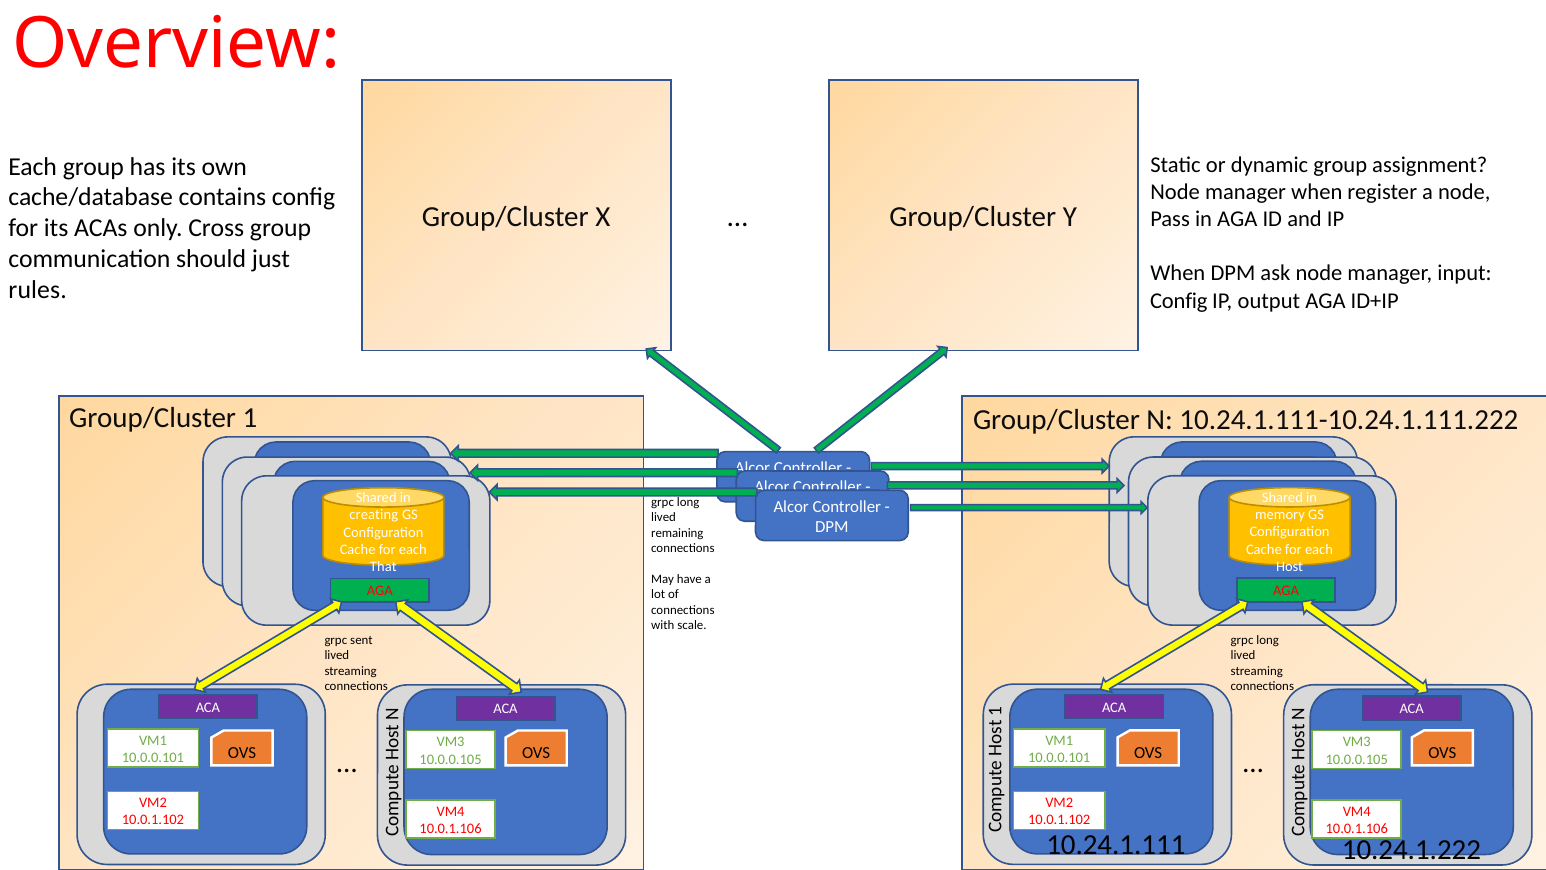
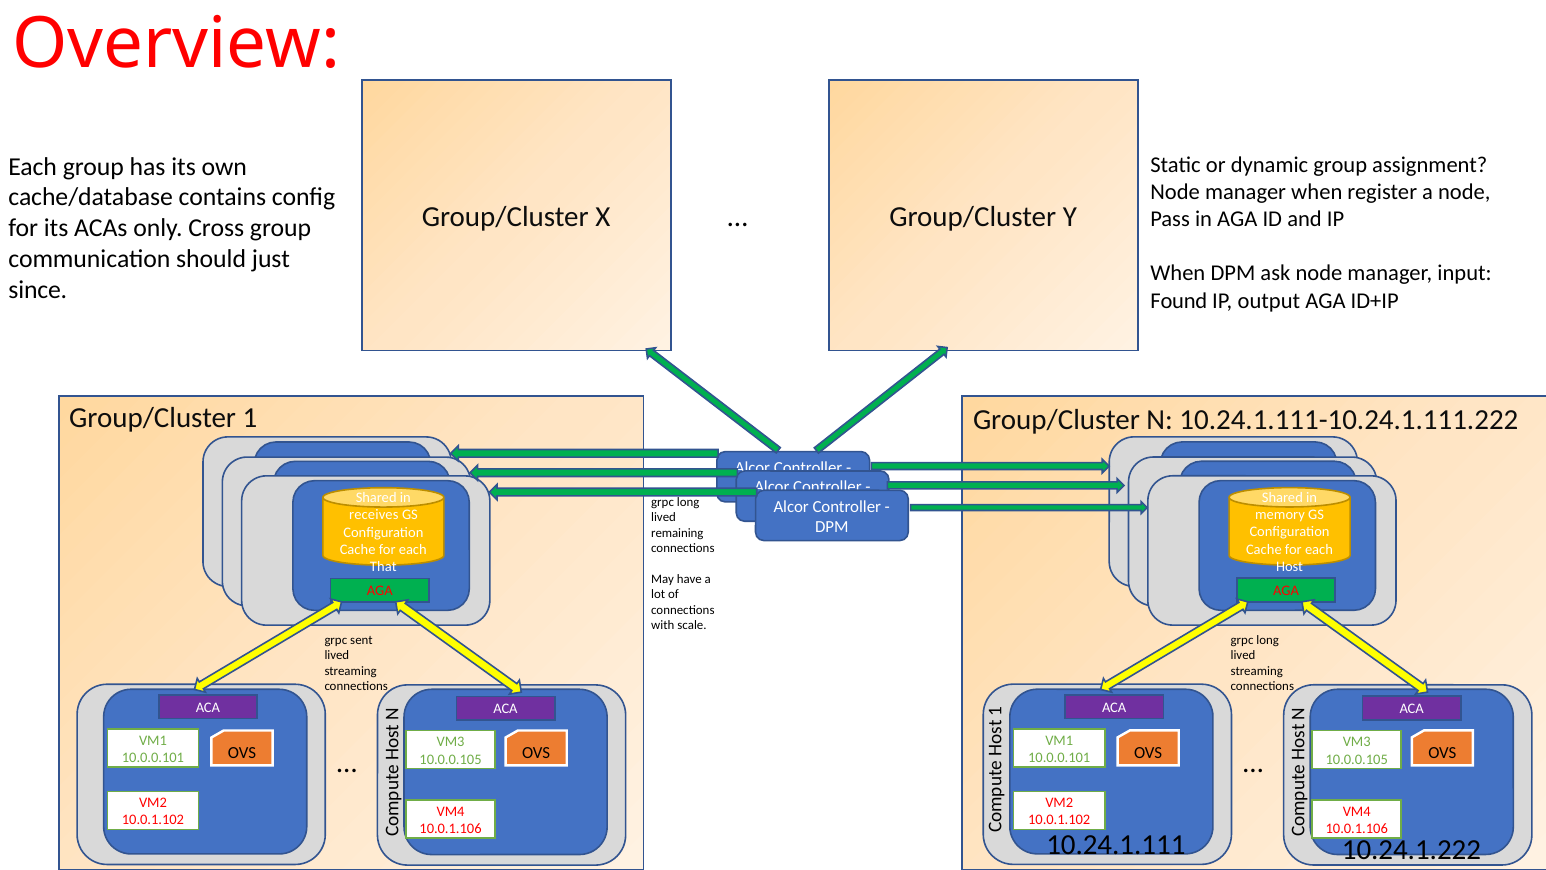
rules: rules -> since (38, 290)
Config: Config -> Found (1179, 300)
creating: creating -> receives (374, 515)
